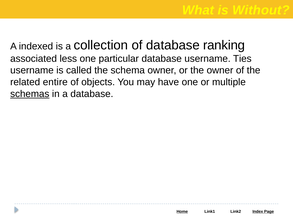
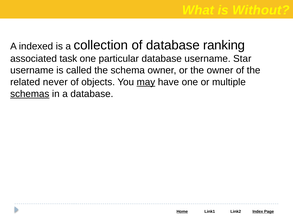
less: less -> task (68, 59)
Ties: Ties -> Star (242, 59)
entire: entire -> never (55, 82)
may underline: none -> present (146, 82)
